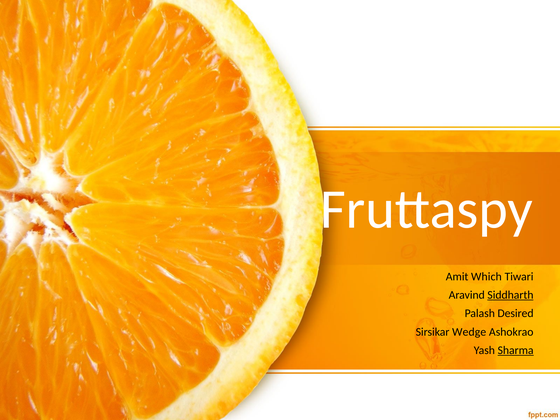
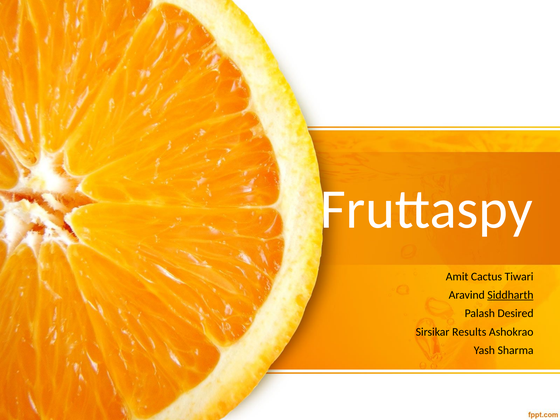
Which: Which -> Cactus (487, 277)
Wedge: Wedge -> Results (469, 332)
Sharma underline: present -> none (516, 350)
